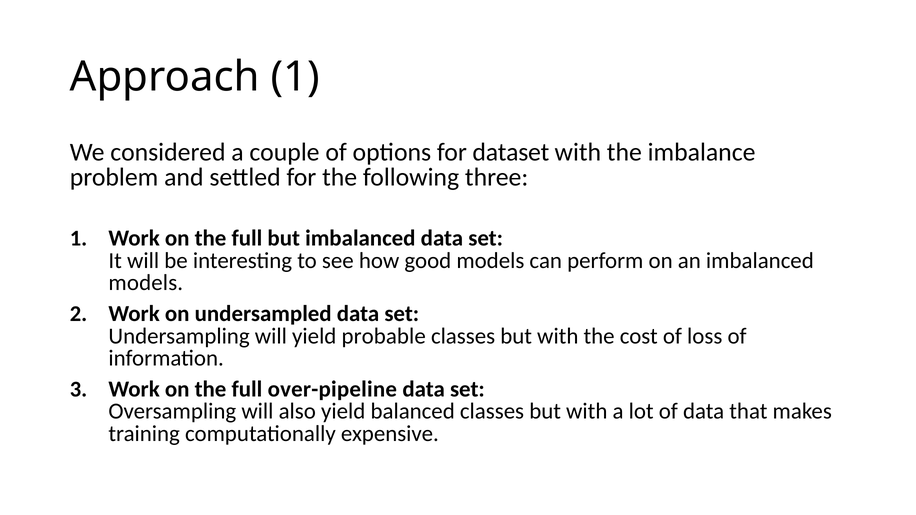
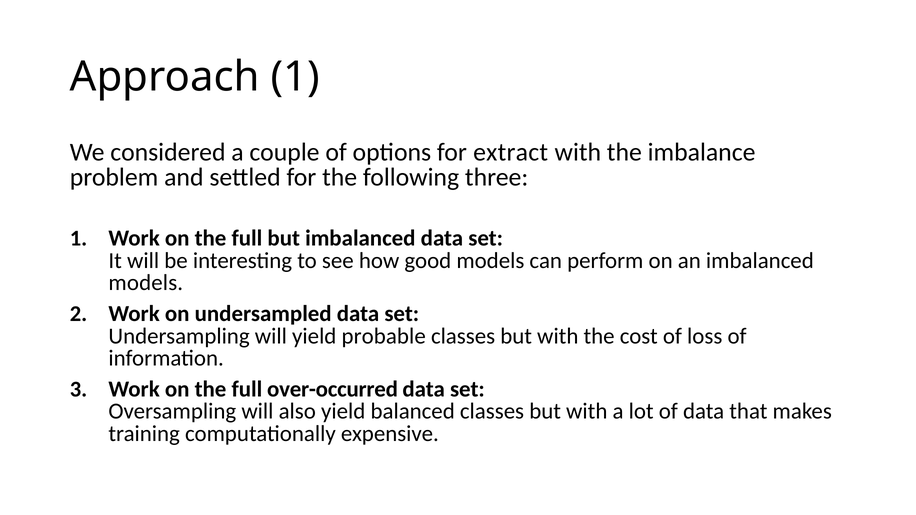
dataset: dataset -> extract (511, 152)
over-pipeline: over-pipeline -> over-occurred (333, 389)
